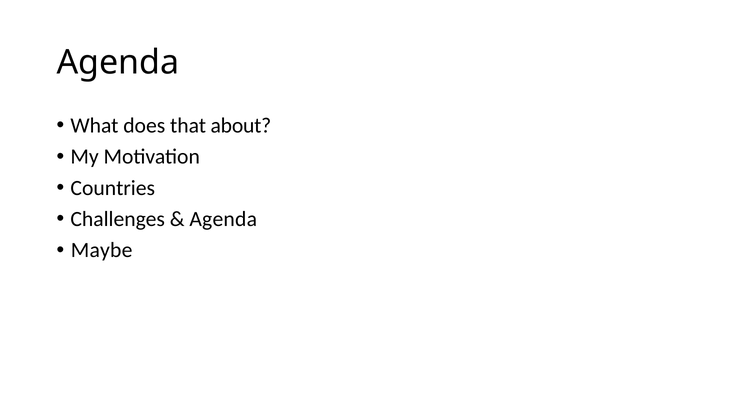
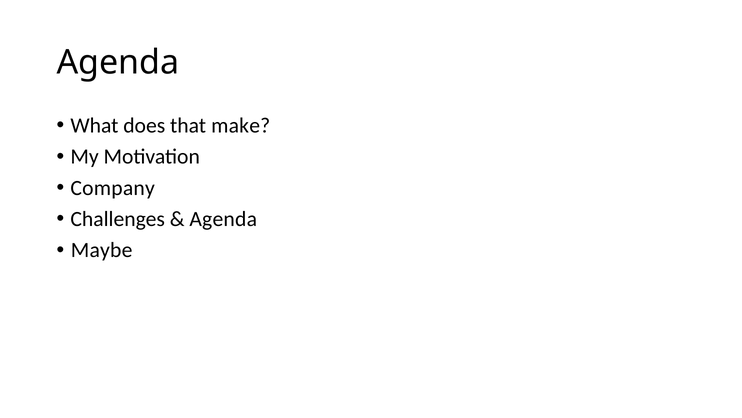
about: about -> make (241, 125)
Countries: Countries -> Company (113, 188)
